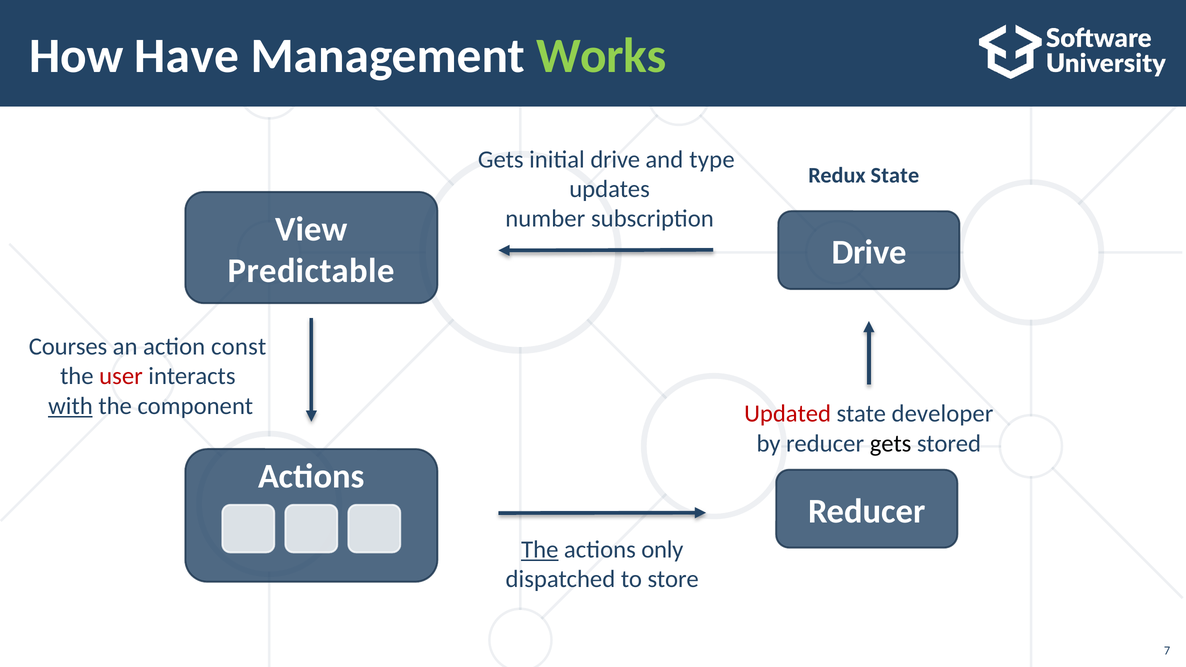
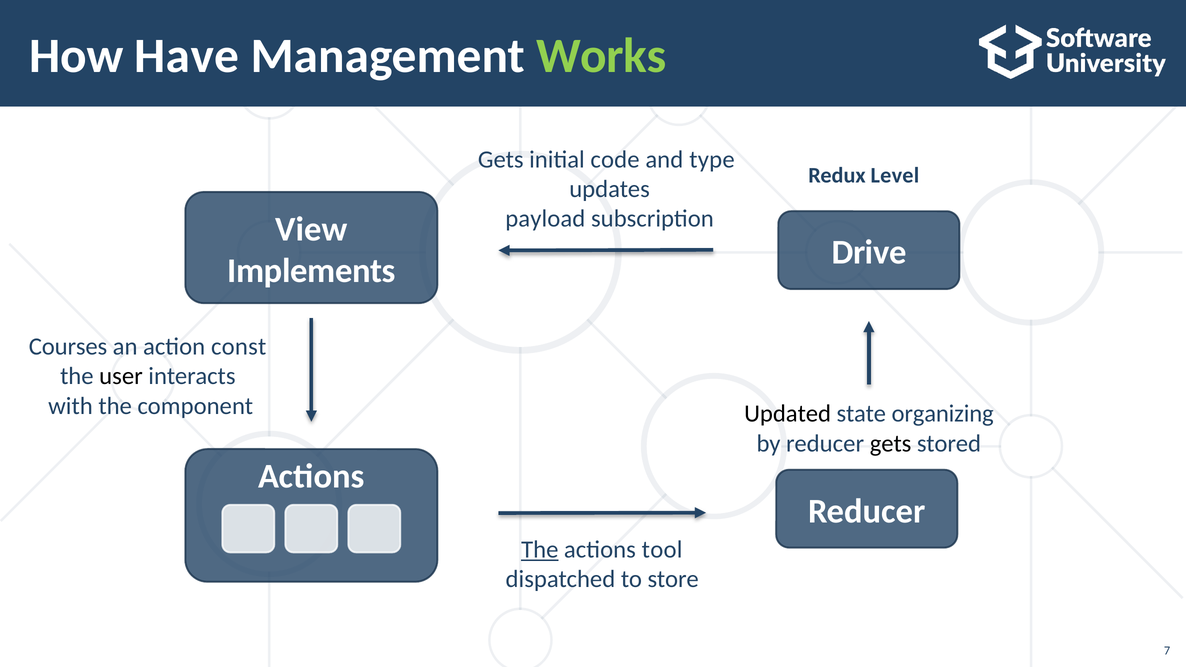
initial drive: drive -> code (615, 159)
Redux State: State -> Level (895, 175)
number: number -> payload (545, 219)
Predictable: Predictable -> Implements (312, 271)
user colour: red -> black (121, 376)
with underline: present -> none (70, 406)
Updated colour: red -> black (788, 414)
developer: developer -> organizing (943, 414)
only: only -> tool (662, 550)
